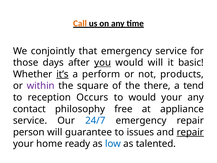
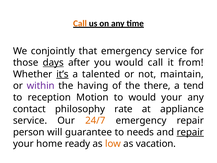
days underline: none -> present (53, 63)
you underline: present -> none (103, 63)
would will: will -> call (155, 63)
basic: basic -> from (191, 63)
perform: perform -> talented (101, 74)
products: products -> maintain (182, 74)
square: square -> having (93, 86)
Occurs: Occurs -> Motion (92, 97)
free: free -> rate (123, 109)
24/7 colour: blue -> orange (95, 120)
issues: issues -> needs (140, 132)
low colour: blue -> orange (113, 144)
talented: talented -> vacation (156, 144)
